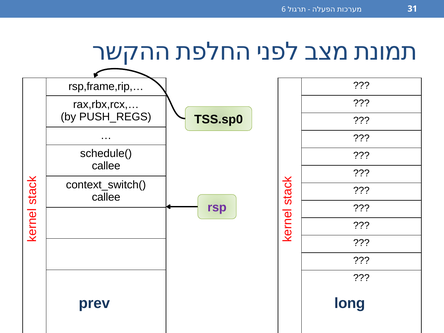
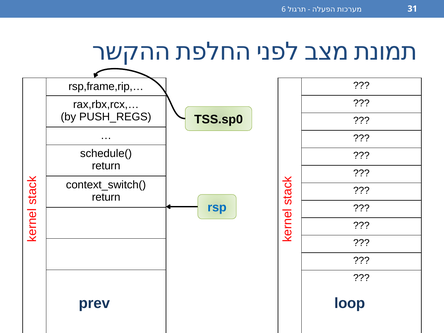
callee: callee -> return (106, 166)
callee: callee -> return (106, 197)
rsp colour: purple -> blue (217, 208)
long: long -> loop (350, 303)
